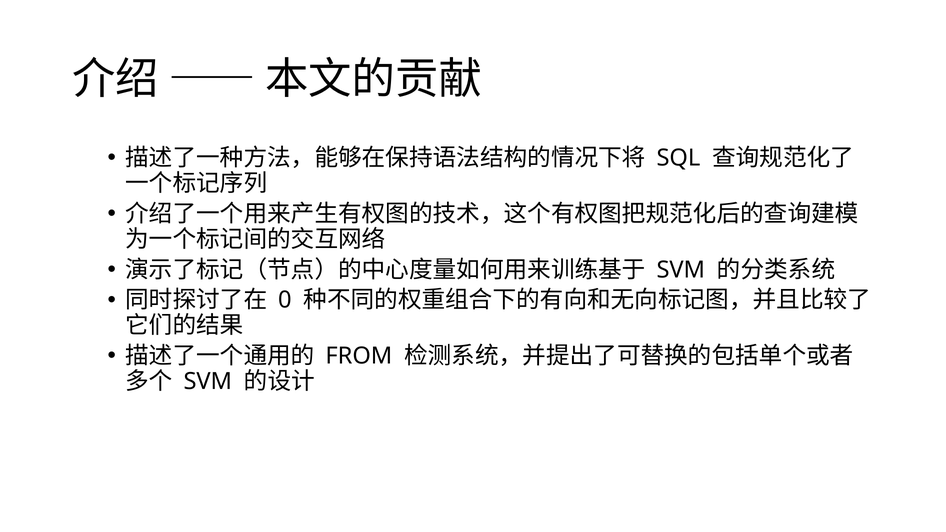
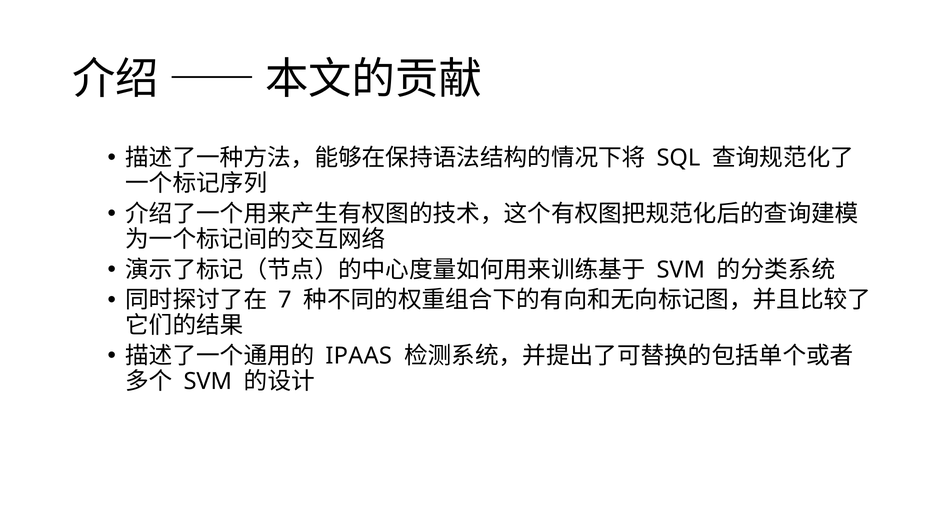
0: 0 -> 7 (285, 300)
FROM: FROM -> IPAAS (359, 356)
